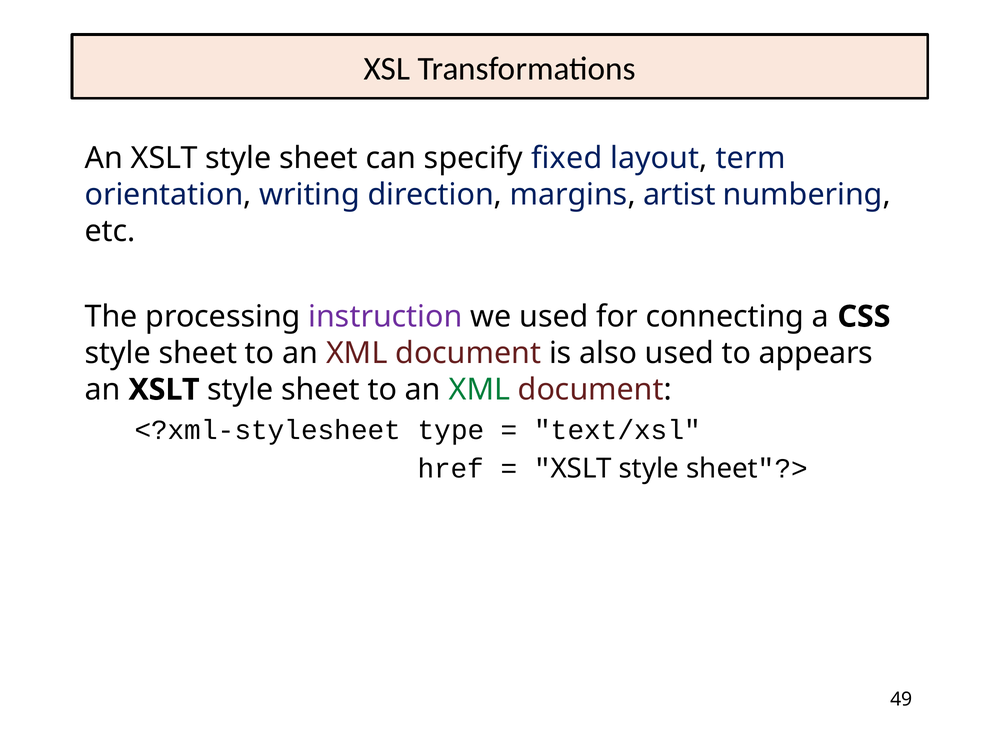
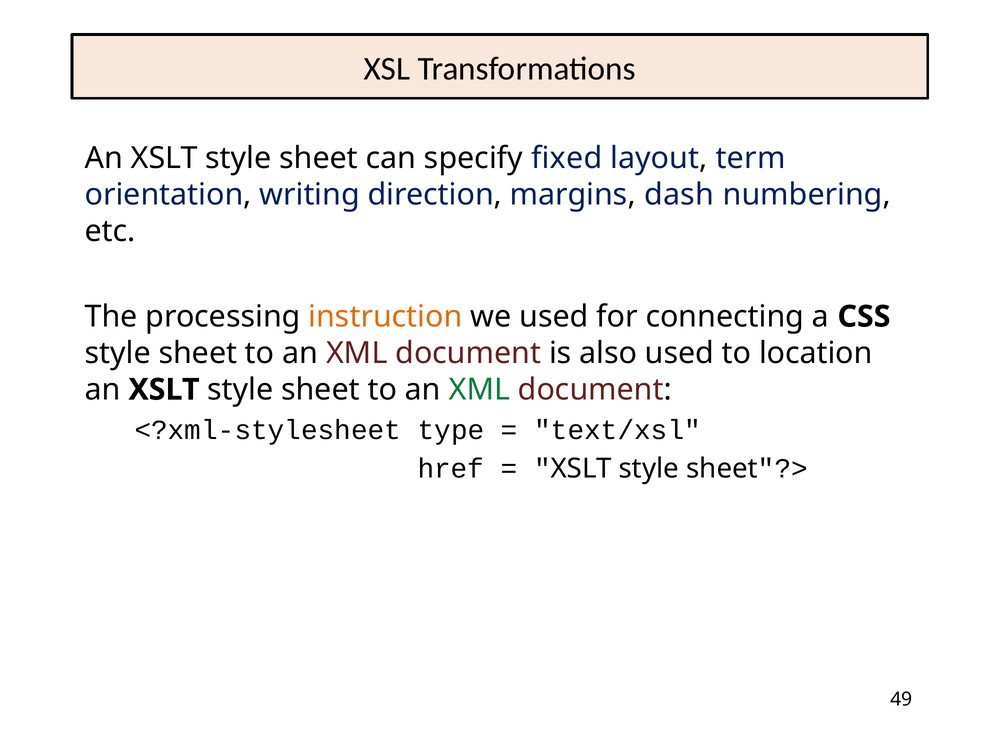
artist: artist -> dash (679, 195)
instruction colour: purple -> orange (385, 316)
appears: appears -> location (816, 353)
